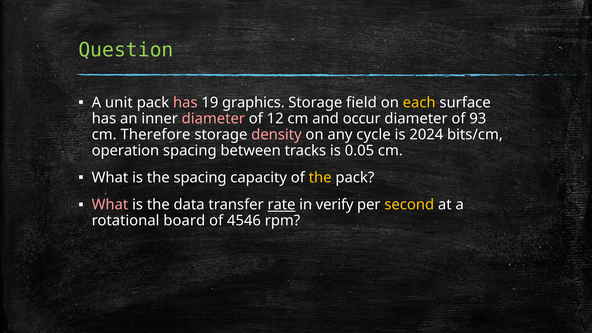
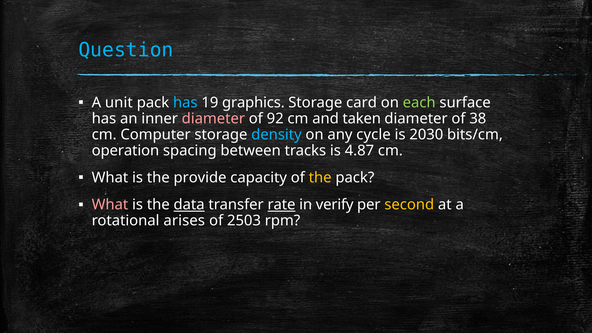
Question colour: light green -> light blue (126, 50)
has colour: pink -> light blue (185, 103)
field: field -> card (362, 103)
each colour: yellow -> light green (419, 103)
12: 12 -> 92 (275, 119)
occur: occur -> taken (362, 119)
93: 93 -> 38 (478, 119)
Therefore: Therefore -> Computer (156, 135)
density colour: pink -> light blue (276, 135)
2024: 2024 -> 2030 (426, 135)
0.05: 0.05 -> 4.87 (359, 151)
the spacing: spacing -> provide (200, 178)
data underline: none -> present (189, 205)
board: board -> arises (184, 221)
4546: 4546 -> 2503 (244, 221)
